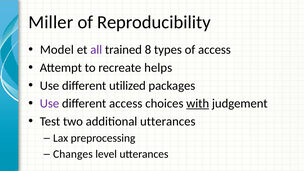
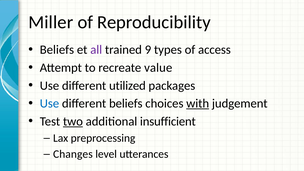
Model: Model -> Beliefs (57, 50)
8: 8 -> 9 (148, 50)
helps: helps -> value (158, 68)
Use colour: purple -> blue (49, 104)
different access: access -> beliefs (126, 104)
two underline: none -> present (73, 121)
additional utterances: utterances -> insufficient (168, 121)
